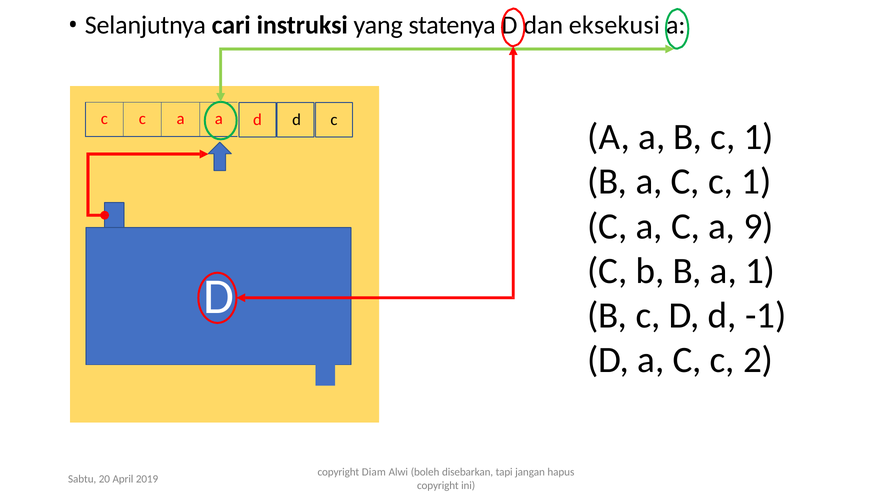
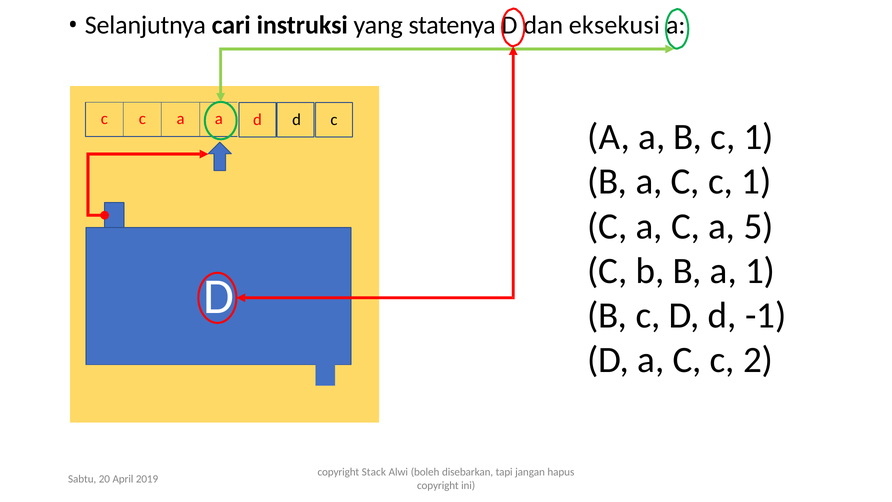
9: 9 -> 5 (759, 226)
Diam: Diam -> Stack (374, 472)
